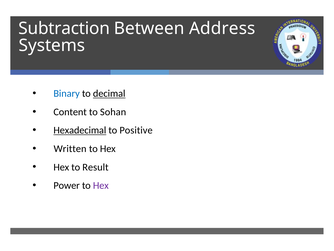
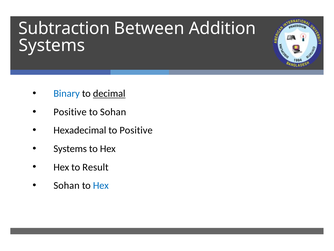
Address: Address -> Addition (222, 28)
Content: Content -> Positive (70, 112)
Hexadecimal underline: present -> none (80, 130)
Written: Written -> Systems (70, 148)
Power: Power -> Sohan (67, 185)
Hex colour: purple -> blue (101, 185)
